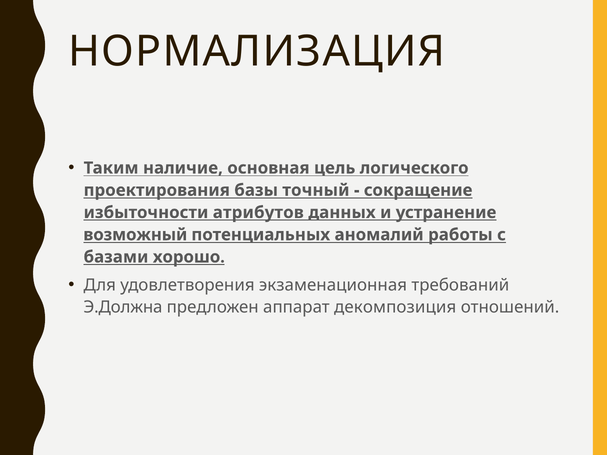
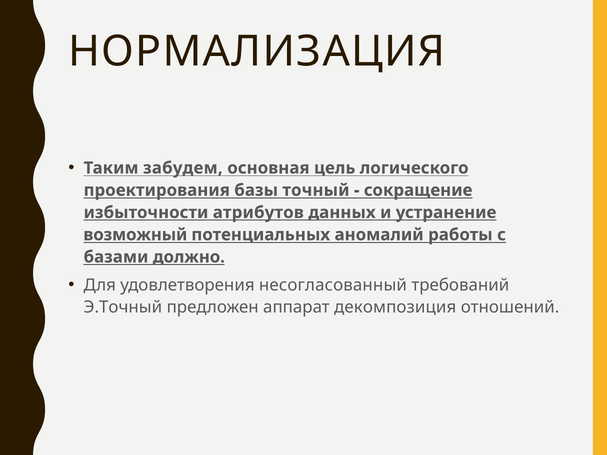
наличие: наличие -> забудем (183, 168)
хорошо: хорошо -> должно (189, 257)
экзаменационная: экзаменационная -> несогласованный (333, 285)
Э.Должна: Э.Должна -> Э.Точный (123, 307)
